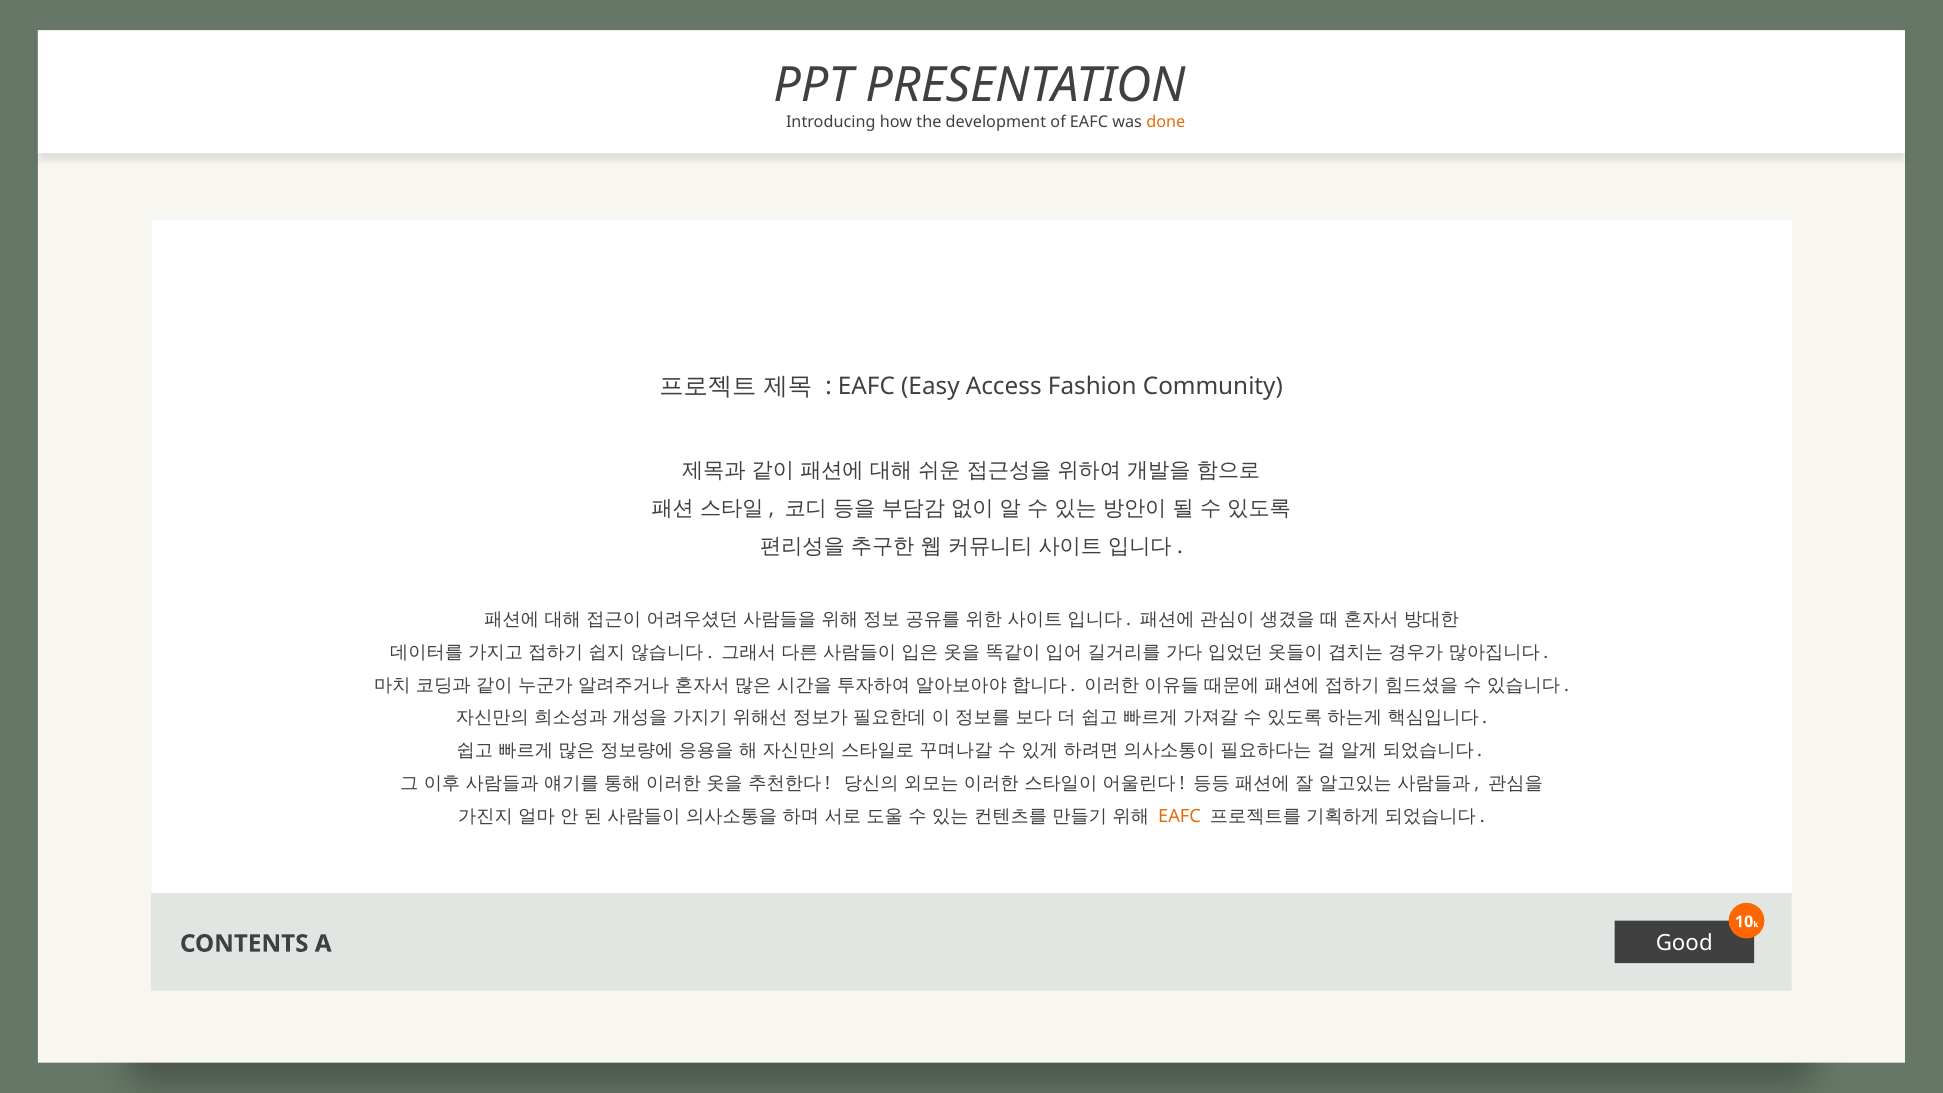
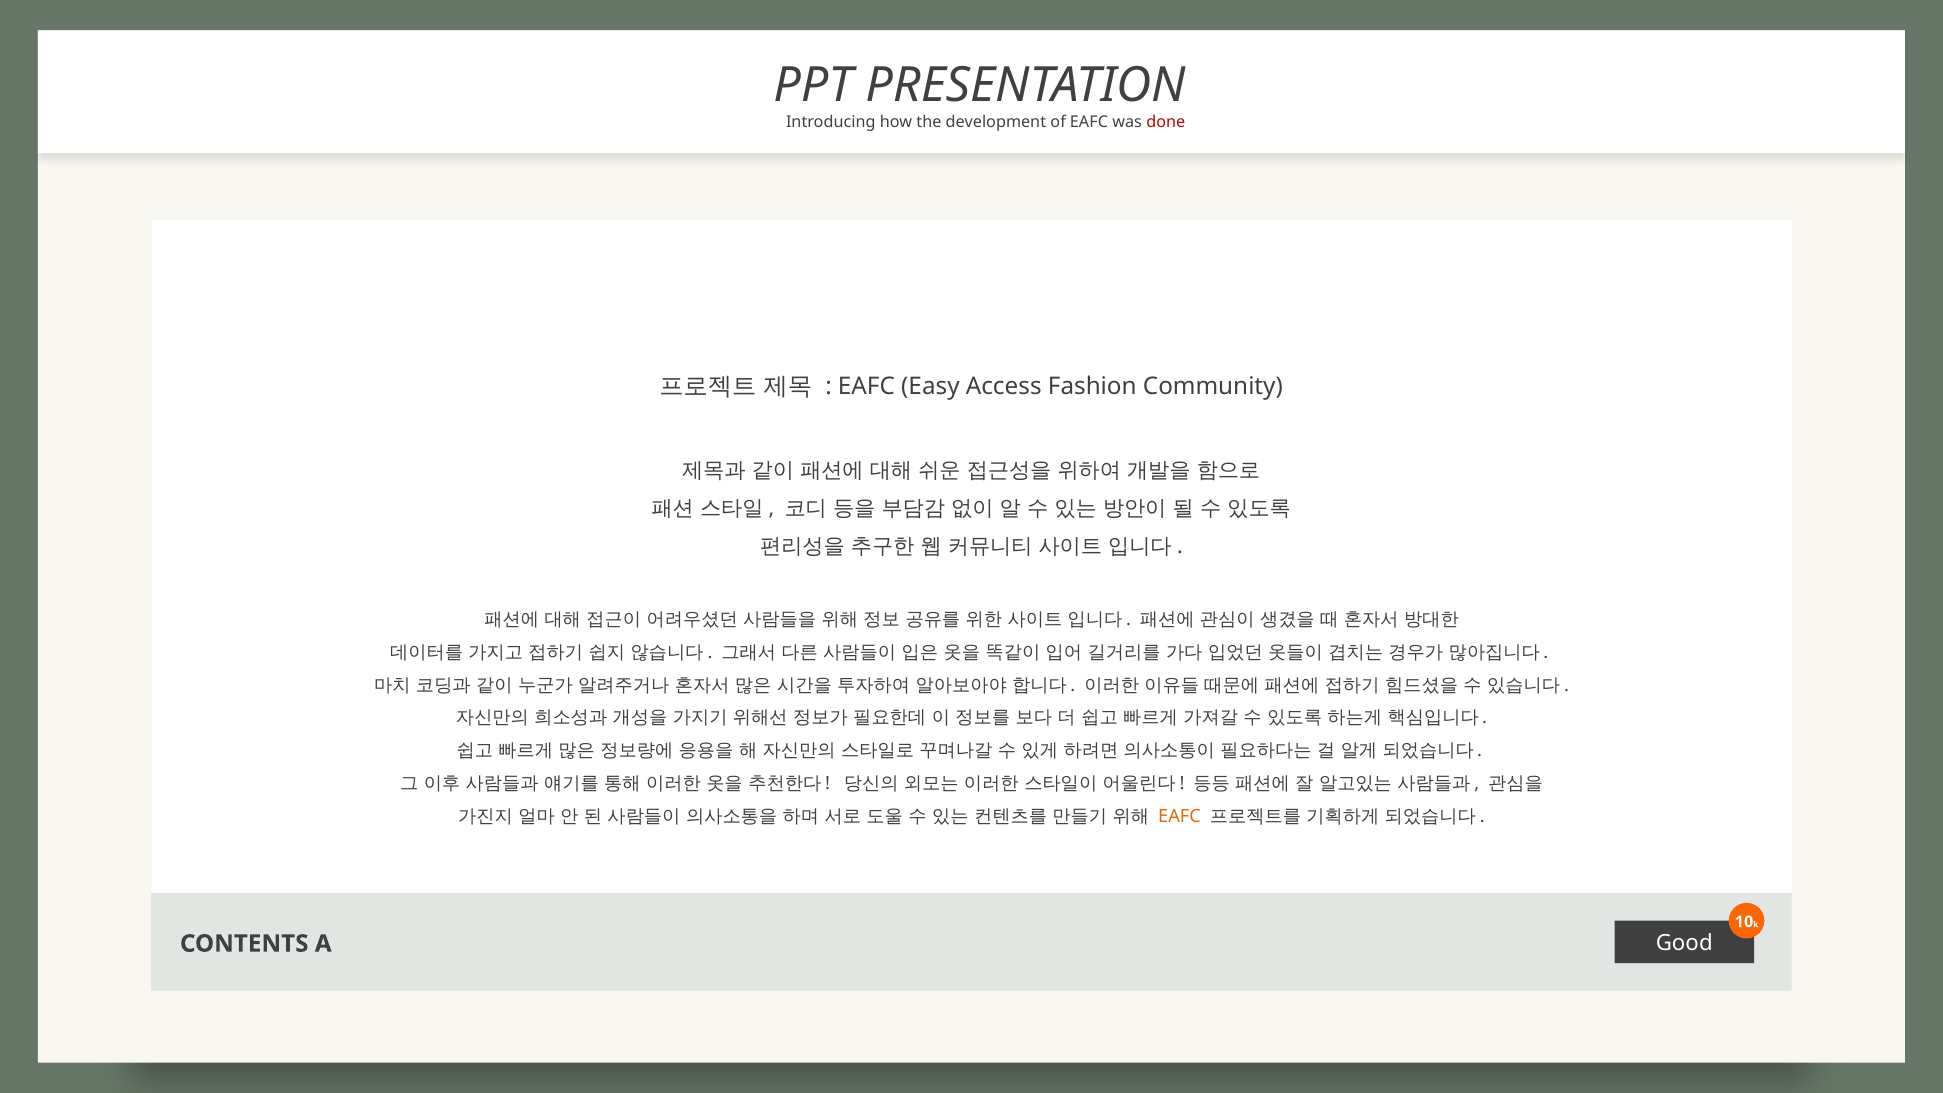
done colour: orange -> red (1166, 122)
